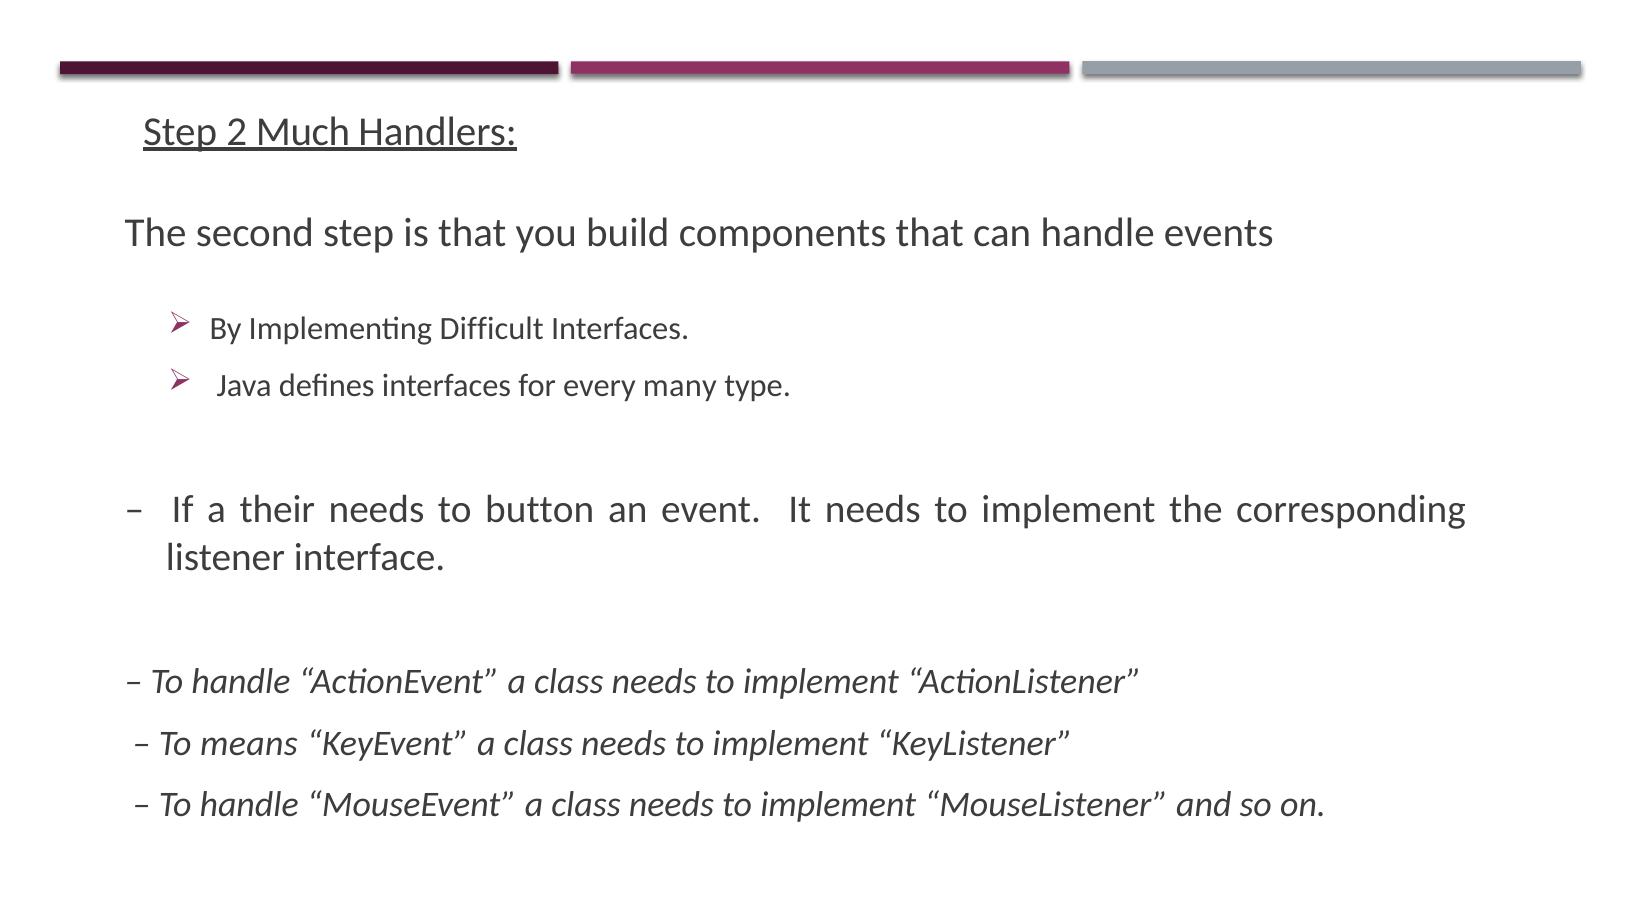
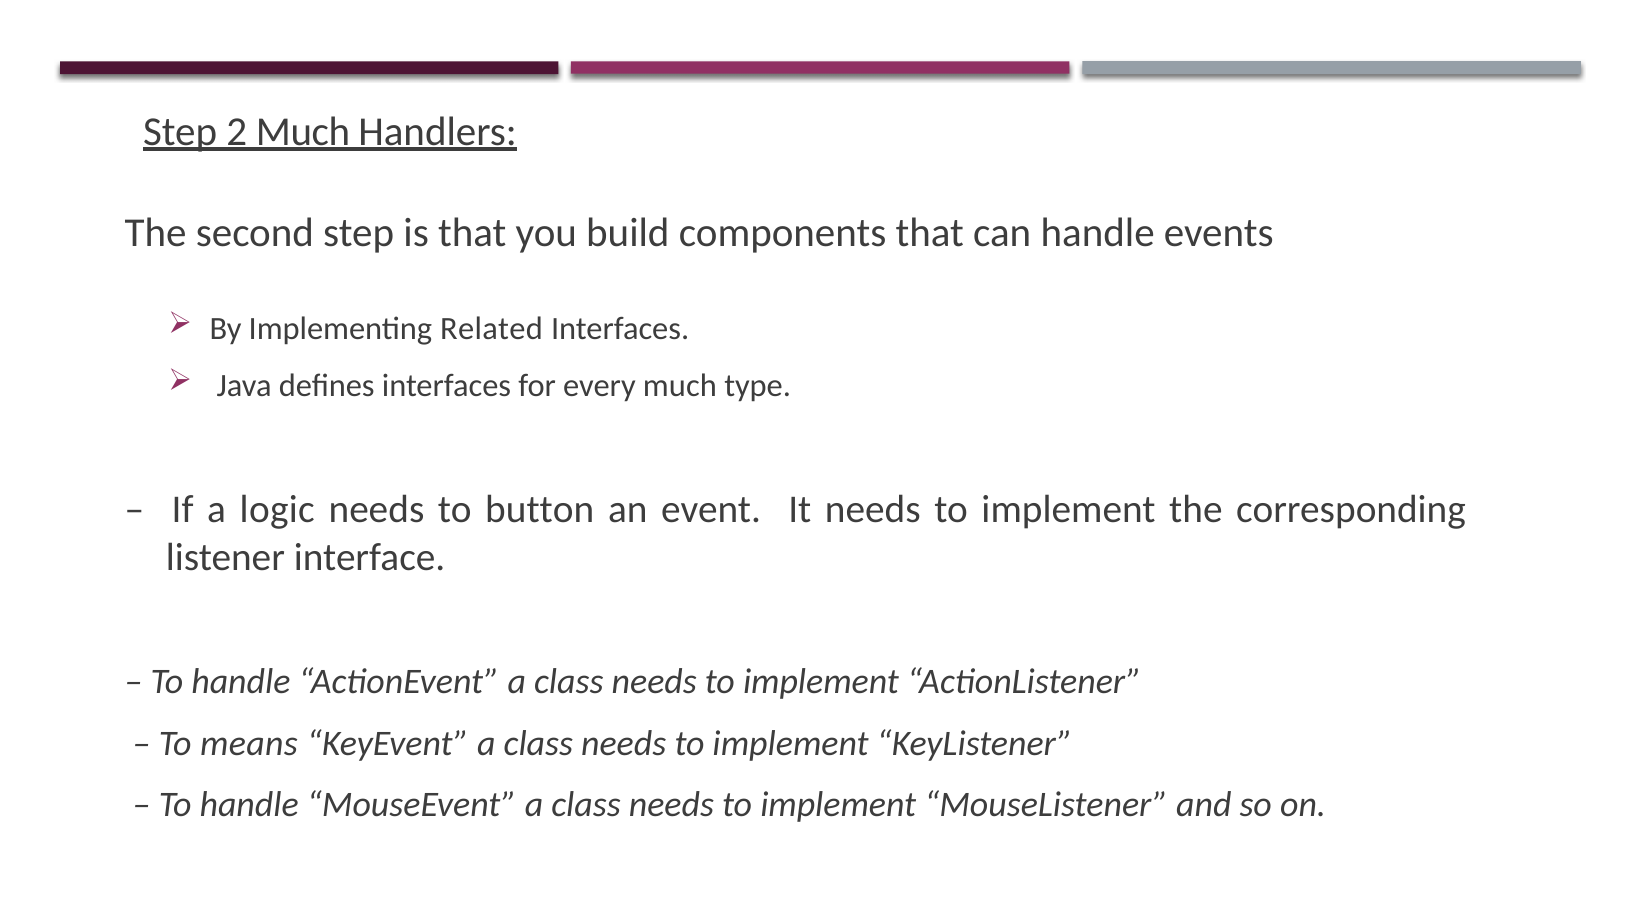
Difficult: Difficult -> Related (492, 329)
every many: many -> much (680, 386)
their: their -> logic (277, 510)
